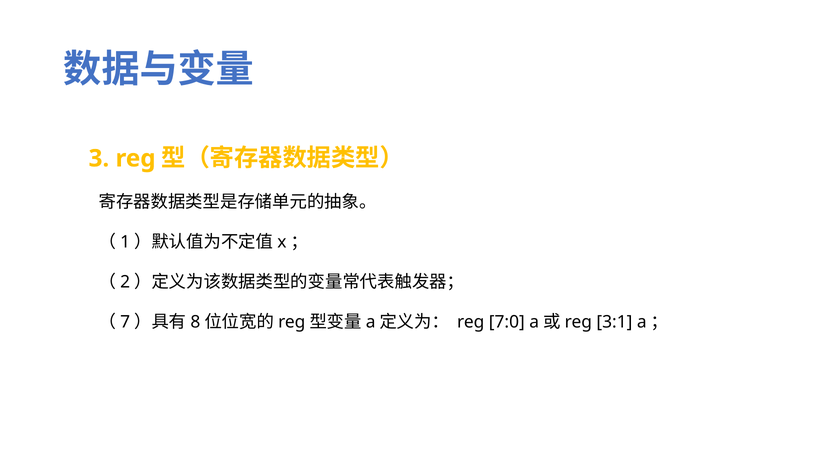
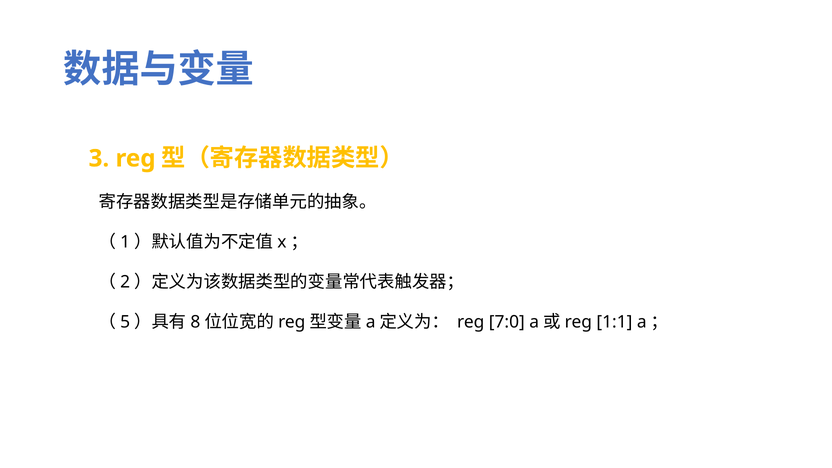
7: 7 -> 5 (125, 322)
3:1: 3:1 -> 1:1 (614, 322)
